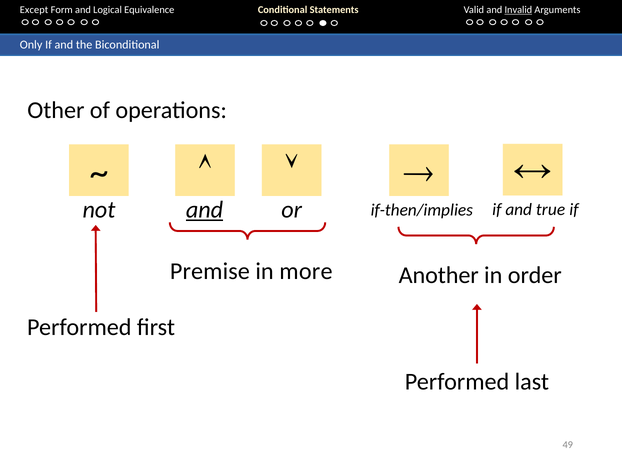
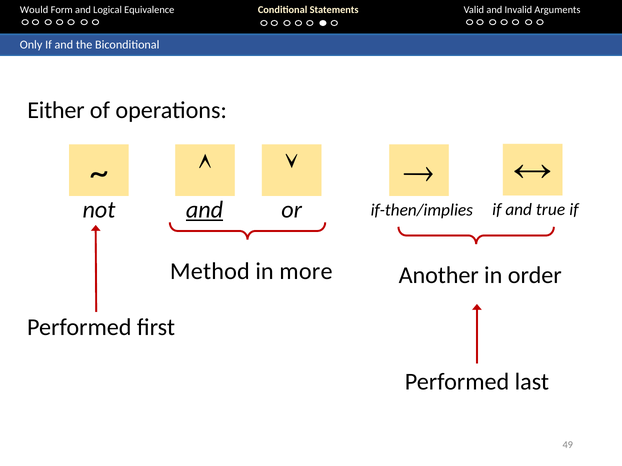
Except: Except -> Would (34, 10)
Invalid underline: present -> none (518, 10)
Other: Other -> Either (56, 110)
Premise: Premise -> Method (210, 271)
